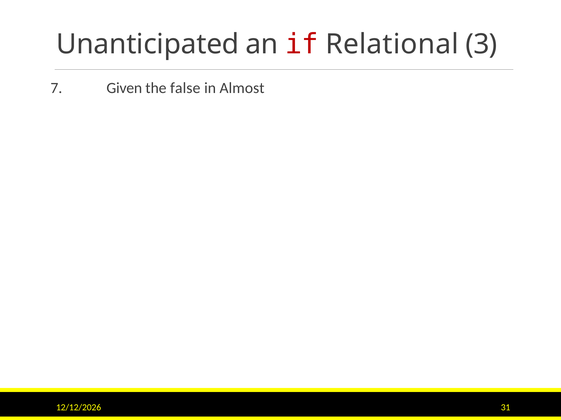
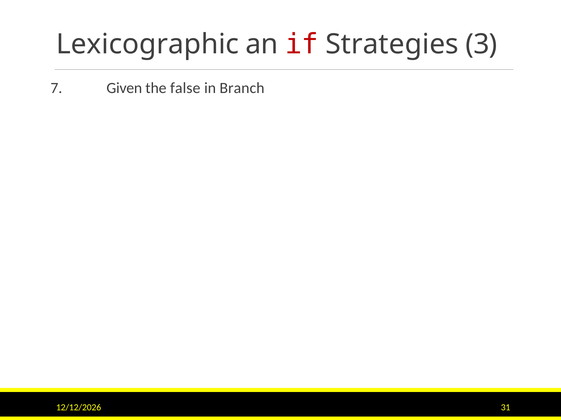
Unanticipated: Unanticipated -> Lexicographic (148, 44)
Relational: Relational -> Strategies (392, 44)
Almost: Almost -> Branch (242, 88)
